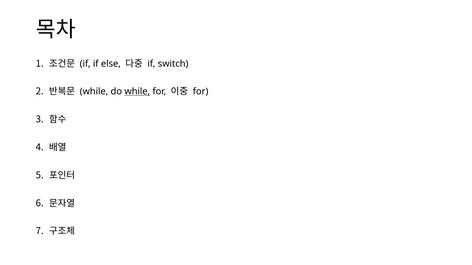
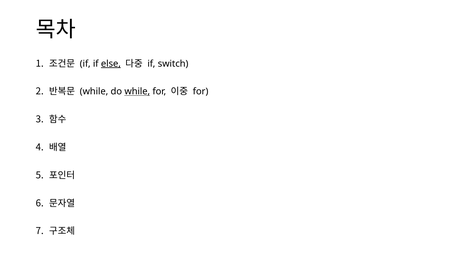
else underline: none -> present (111, 64)
